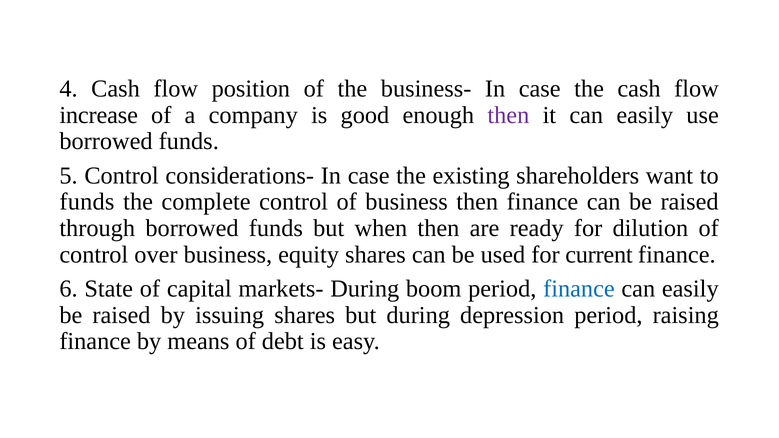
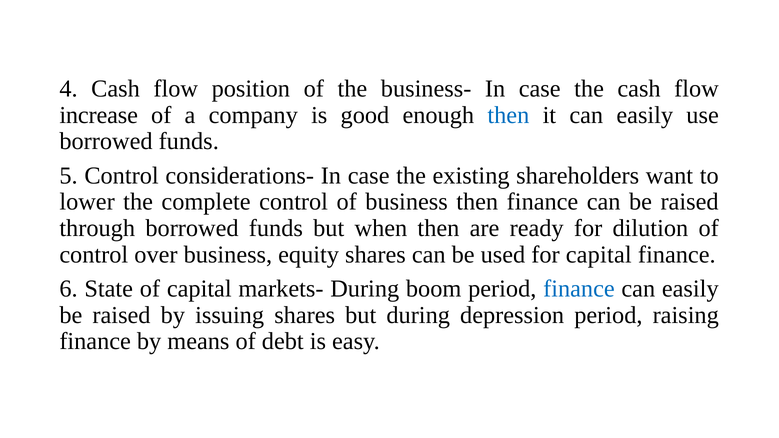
then colour: purple -> blue (508, 115)
funds: funds -> lower (87, 202)
for current: current -> capital (599, 255)
